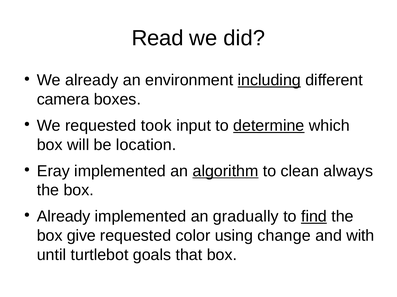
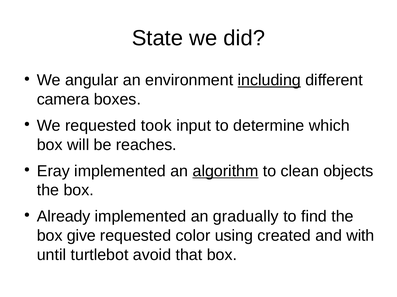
Read: Read -> State (157, 38)
We already: already -> angular (92, 80)
determine underline: present -> none (269, 126)
location: location -> reaches (146, 145)
always: always -> objects (348, 171)
find underline: present -> none (314, 217)
change: change -> created (284, 236)
goals: goals -> avoid (152, 255)
